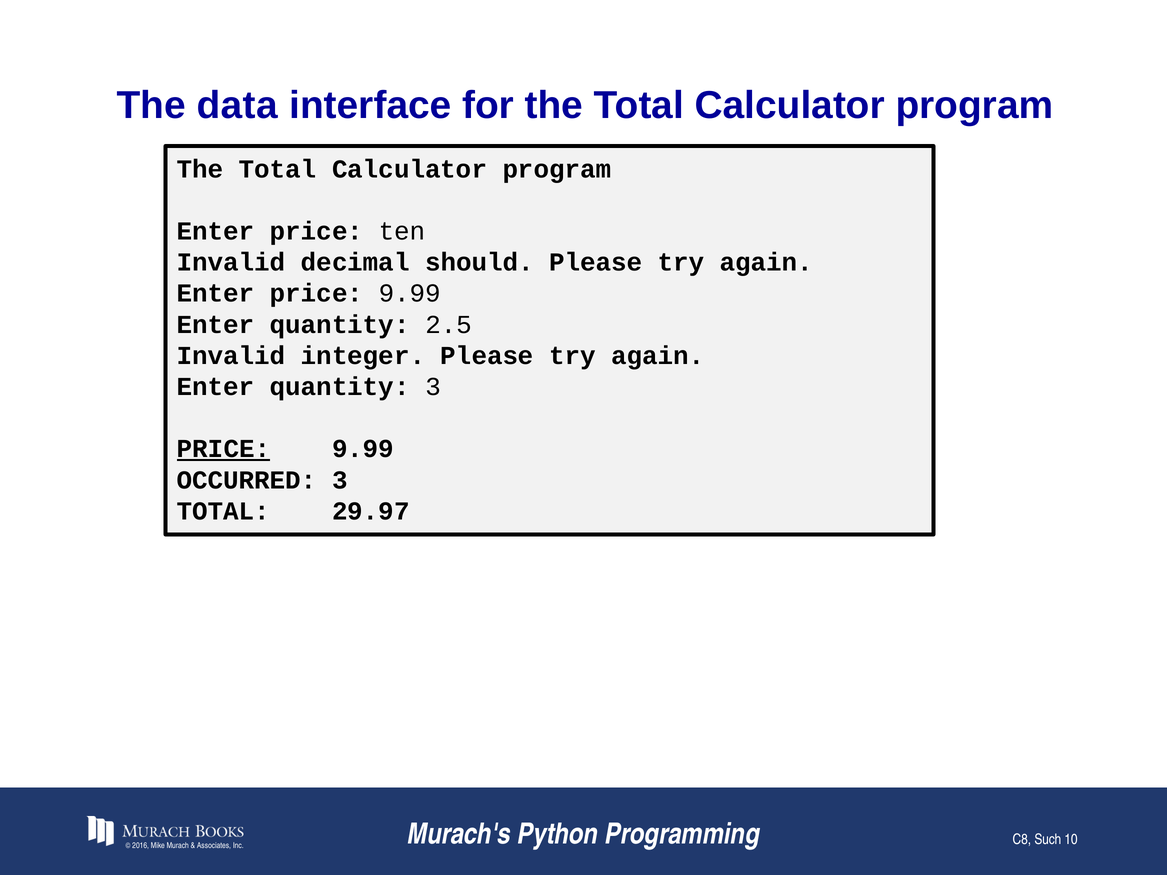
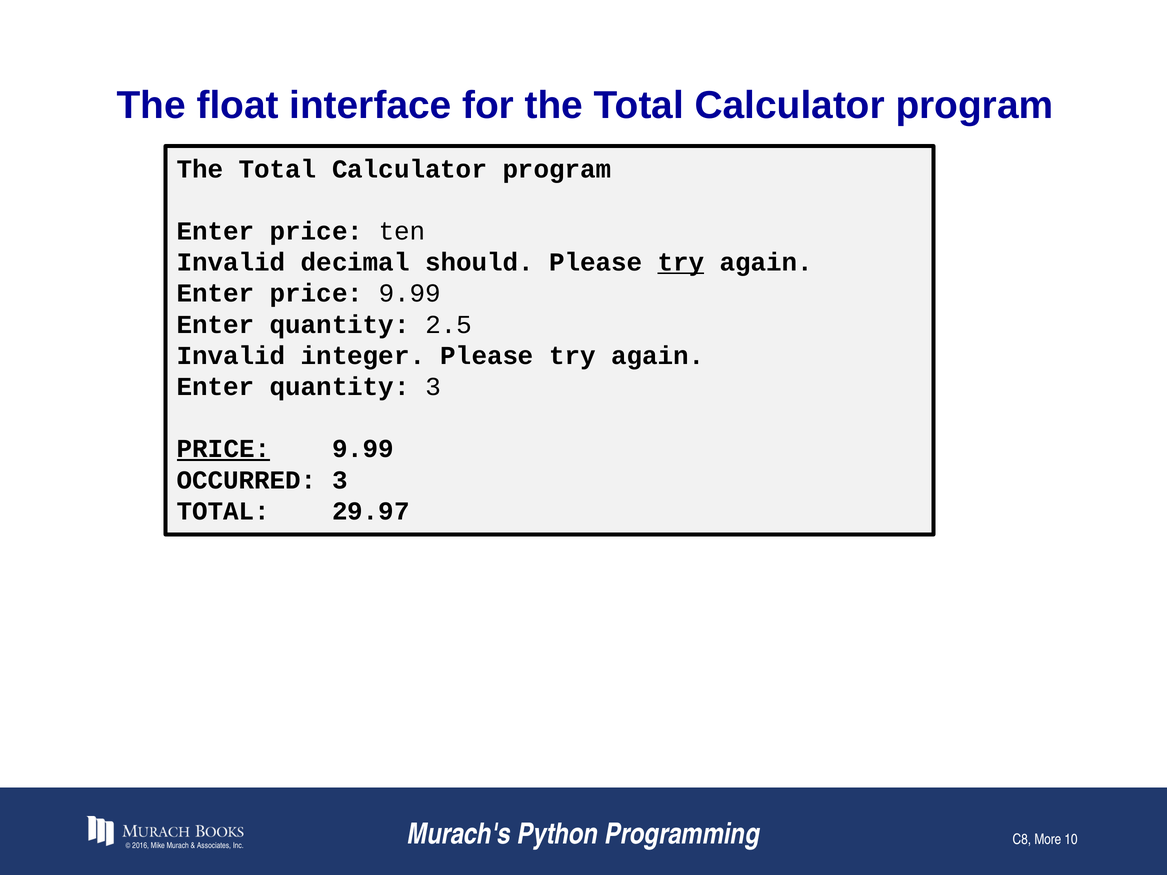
data: data -> float (238, 105)
try underline: none -> present (681, 262)
Such: Such -> More (1048, 840)
